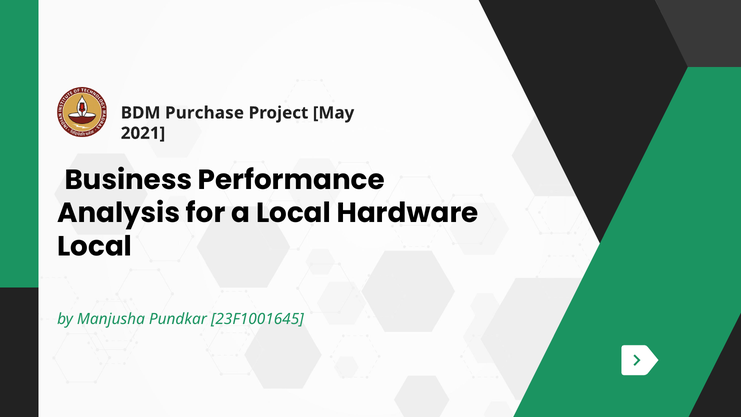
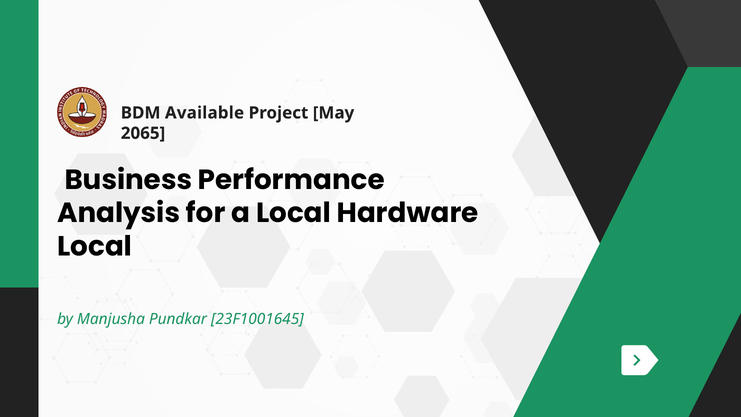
Purchase: Purchase -> Available (204, 113)
2021: 2021 -> 2065 (143, 133)
